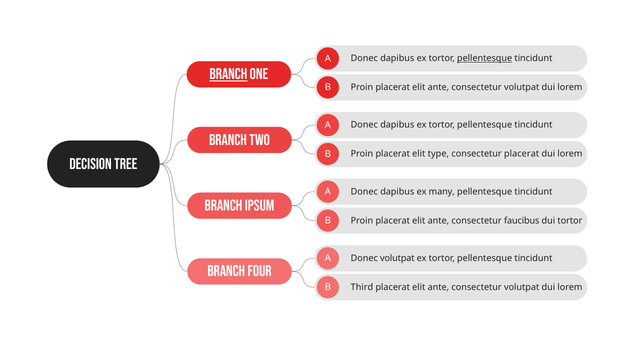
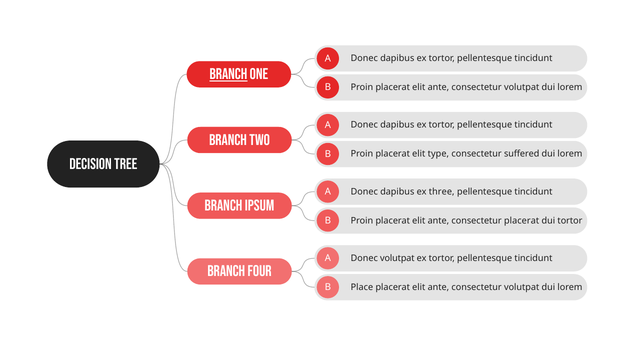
pellentesque underline: present -> none (485, 58)
consectetur placerat: placerat -> suffered (522, 154)
many: many -> three (442, 191)
consectetur faucibus: faucibus -> placerat (522, 220)
Third: Third -> Place (362, 287)
